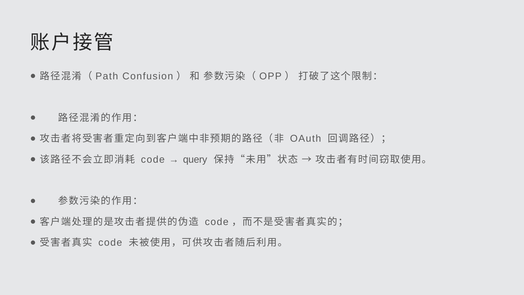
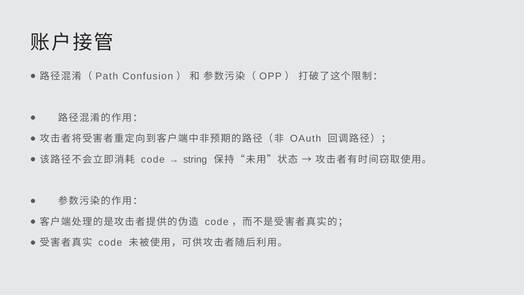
query: query -> string (195, 159)
